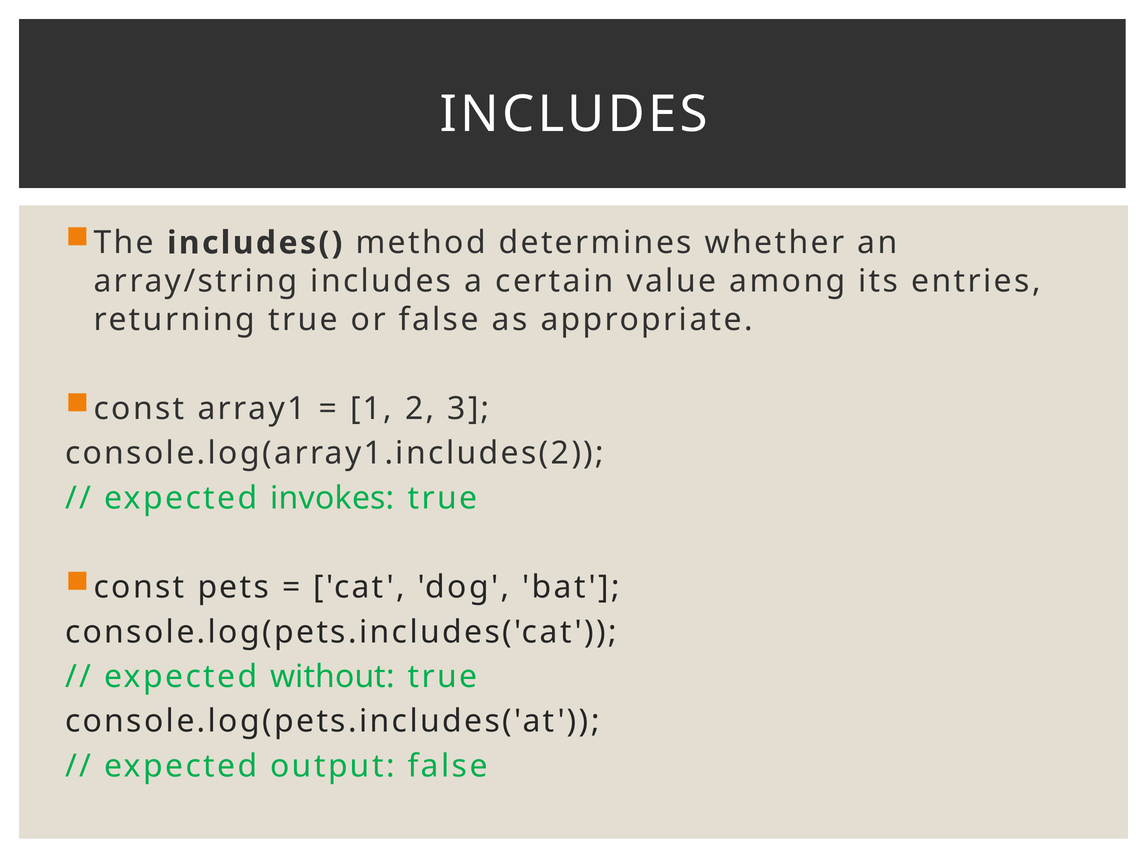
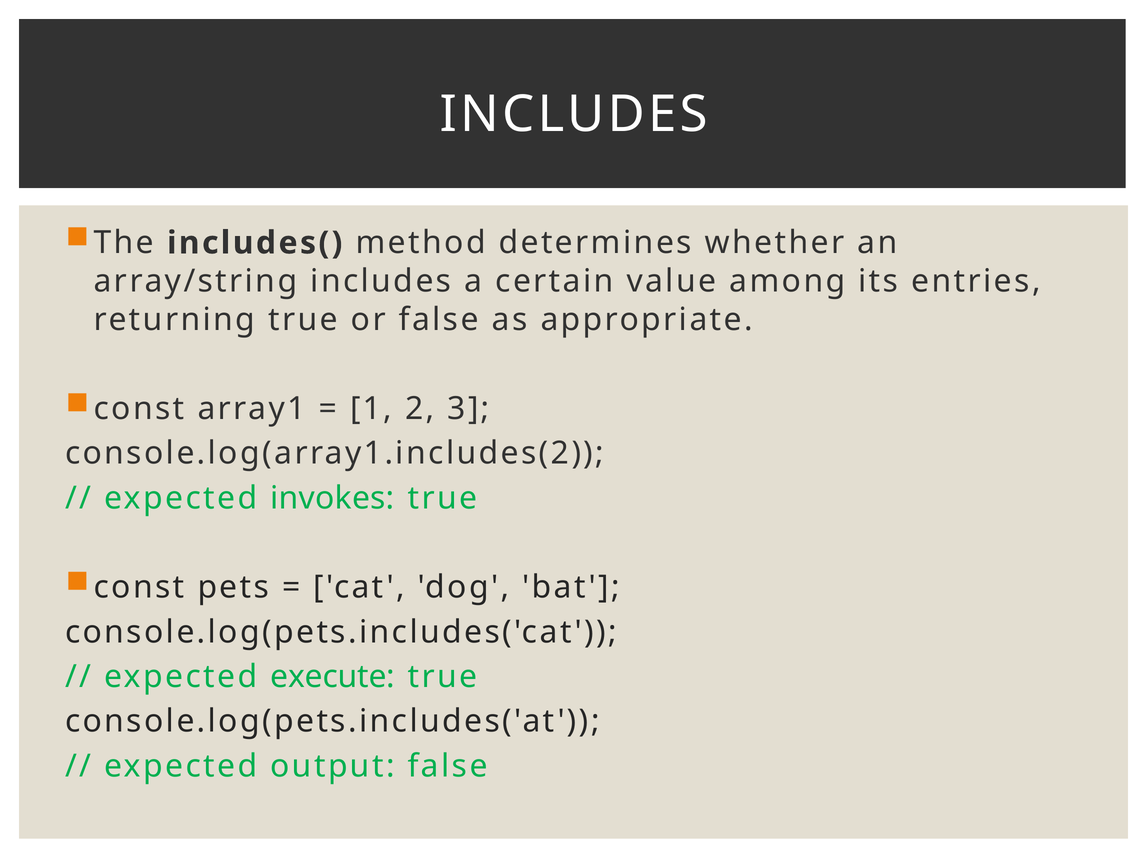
without: without -> execute (333, 677)
